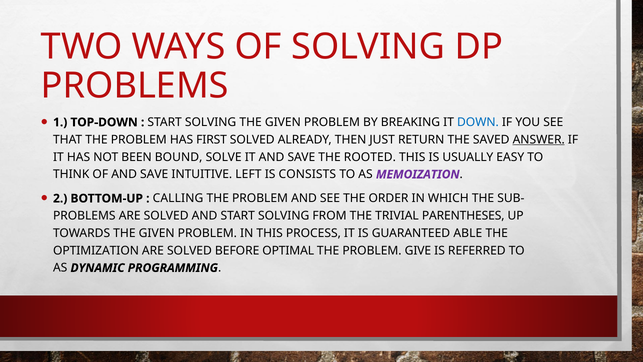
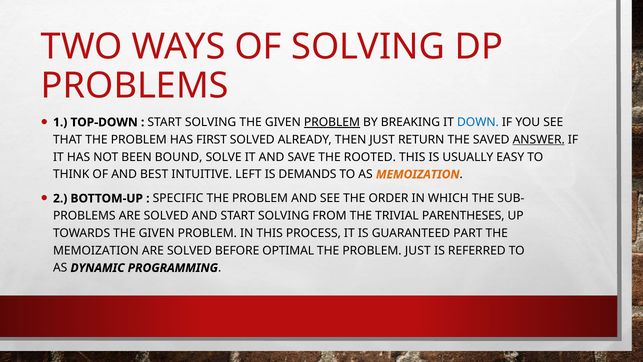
PROBLEM underline: none -> present (332, 122)
OF AND SAVE: SAVE -> BEST (154, 174)
CONSISTS: CONSISTS -> DEMANDS (307, 174)
MEMOIZATION colour: purple -> orange (418, 174)
CALLING: CALLING -> SPECIFIC (178, 198)
ABLE: ABLE -> PART (468, 233)
OPTIMIZATION: OPTIMIZATION -> MEMOIZATION (96, 250)
PROBLEM GIVE: GIVE -> JUST (418, 250)
